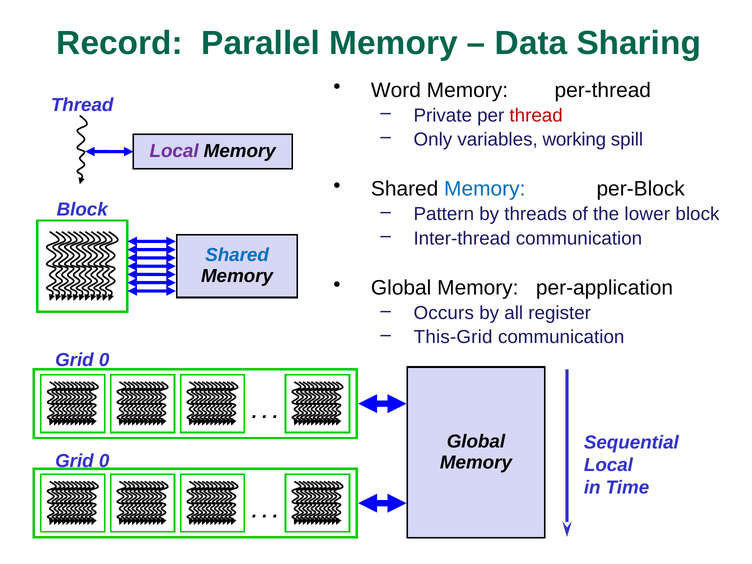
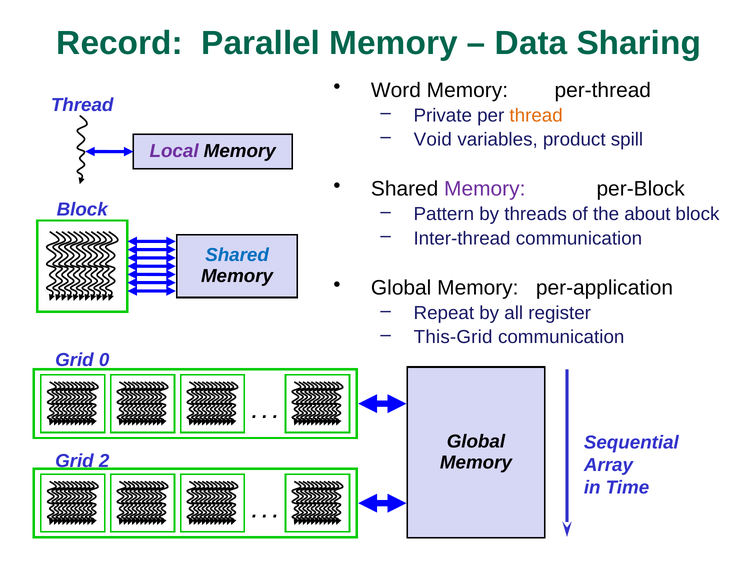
thread colour: red -> orange (536, 115)
Only: Only -> Void (433, 139)
working: working -> product (574, 139)
Memory colour: blue -> purple (485, 189)
lower: lower -> about (647, 214)
Occurs: Occurs -> Repeat (444, 313)
0: 0 -> 2 (104, 461)
Local: Local -> Array (608, 465)
